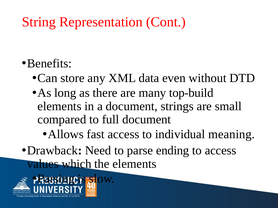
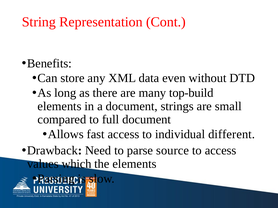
meaning: meaning -> different (232, 135)
ending: ending -> source (173, 151)
